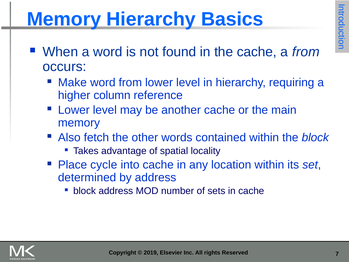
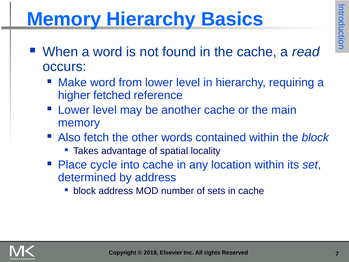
a from: from -> read (306, 52)
column: column -> fetched (112, 95)
